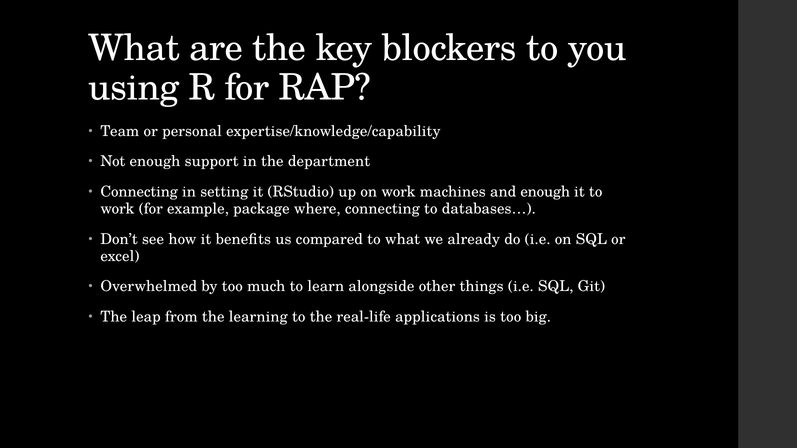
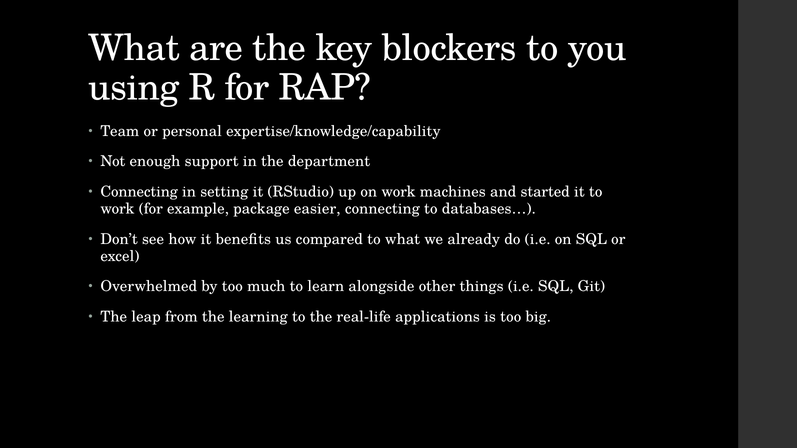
and enough: enough -> started (545, 192)
where: where -> easier (317, 209)
